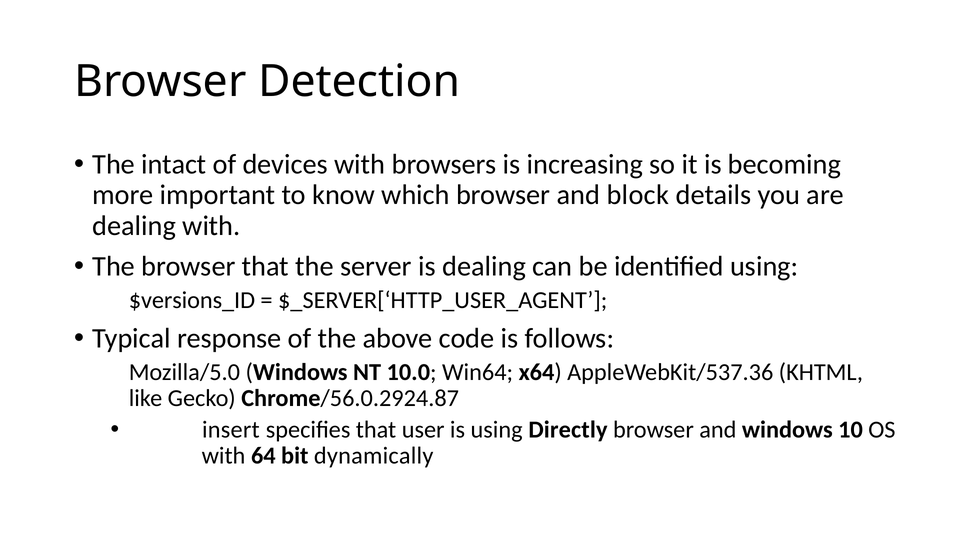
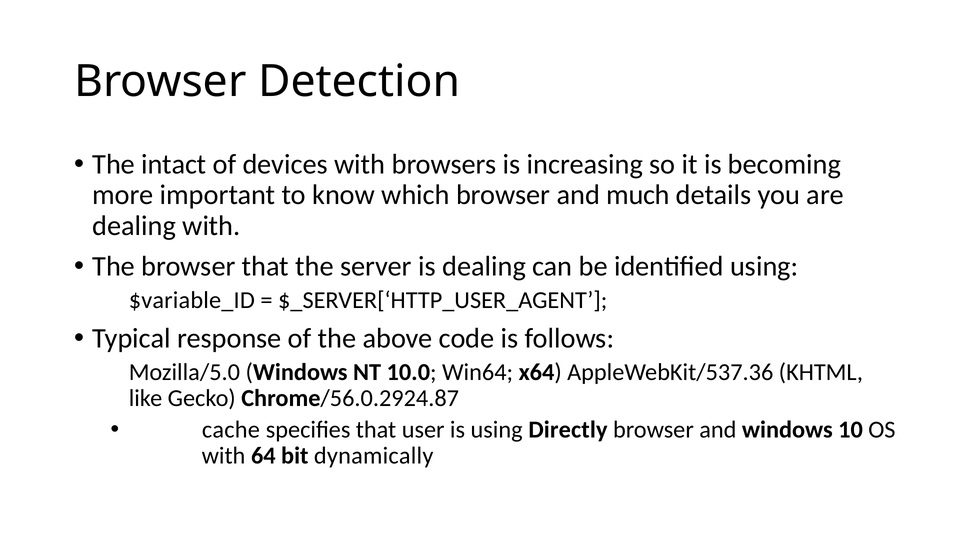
block: block -> much (638, 195)
$versions_ID: $versions_ID -> $variable_ID (192, 300)
insert: insert -> cache (231, 429)
